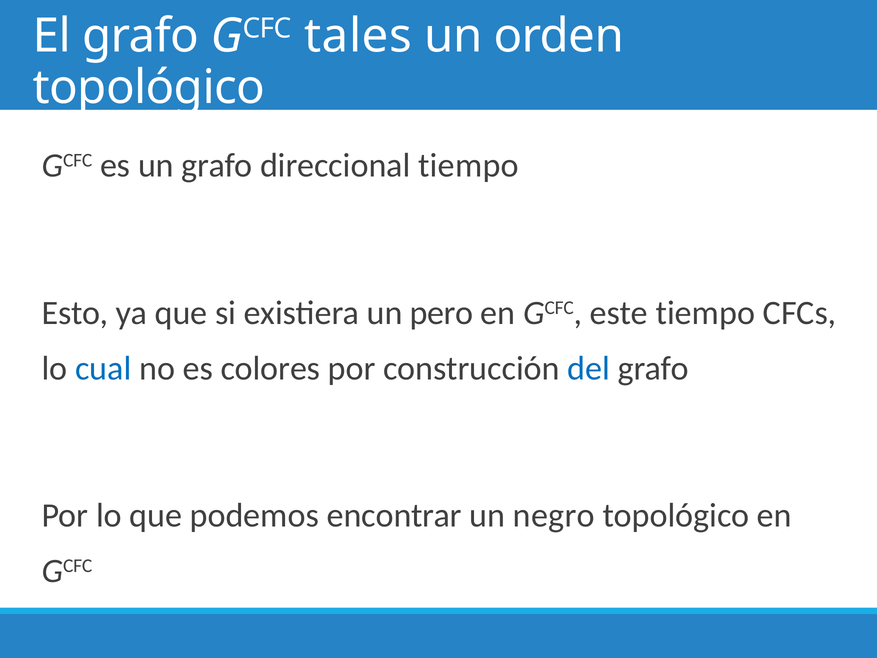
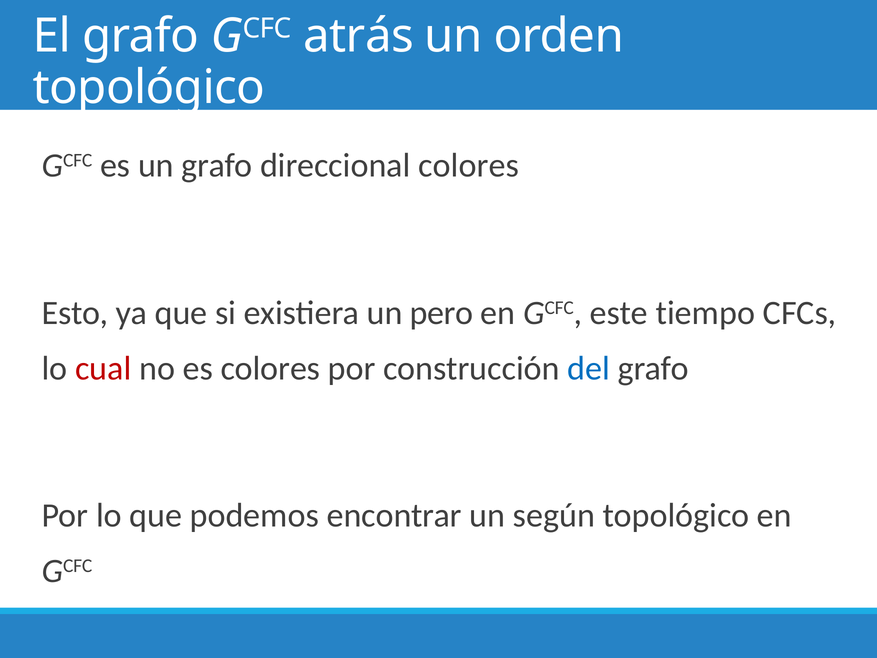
tales: tales -> atrás (359, 36)
direccional tiempo: tiempo -> colores (469, 166)
cual colour: blue -> red (103, 368)
negro: negro -> según (554, 515)
